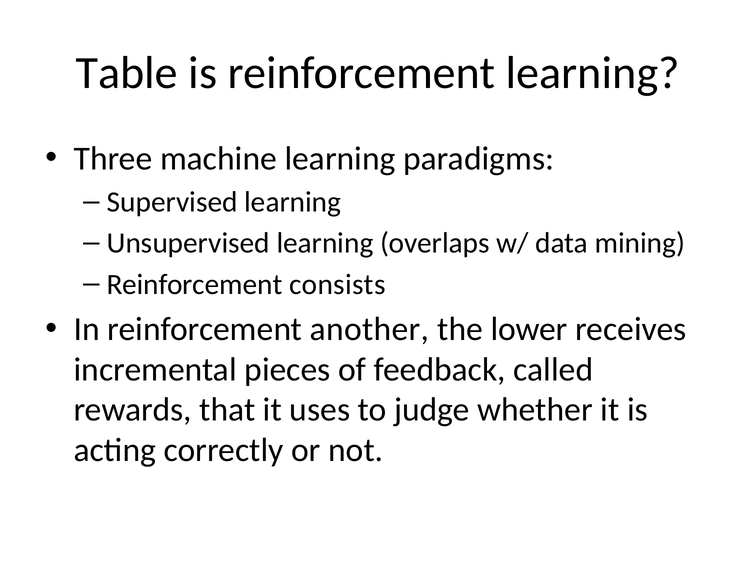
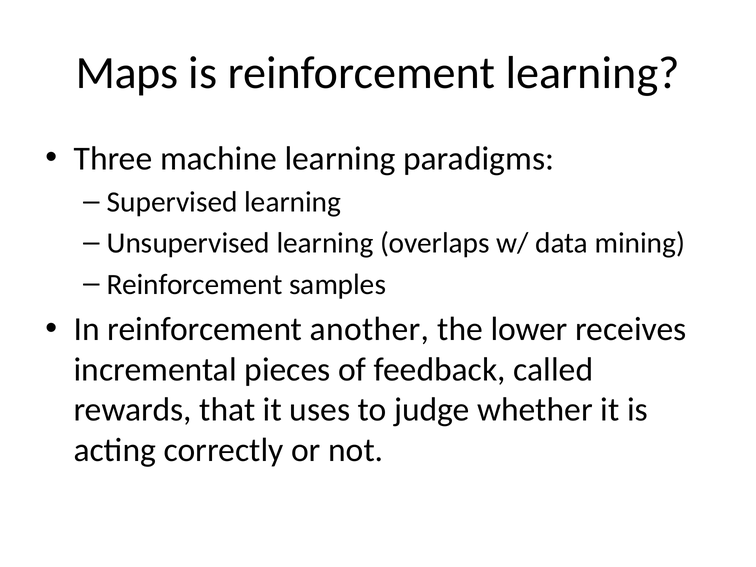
Table: Table -> Maps (127, 73)
consists: consists -> samples (338, 284)
